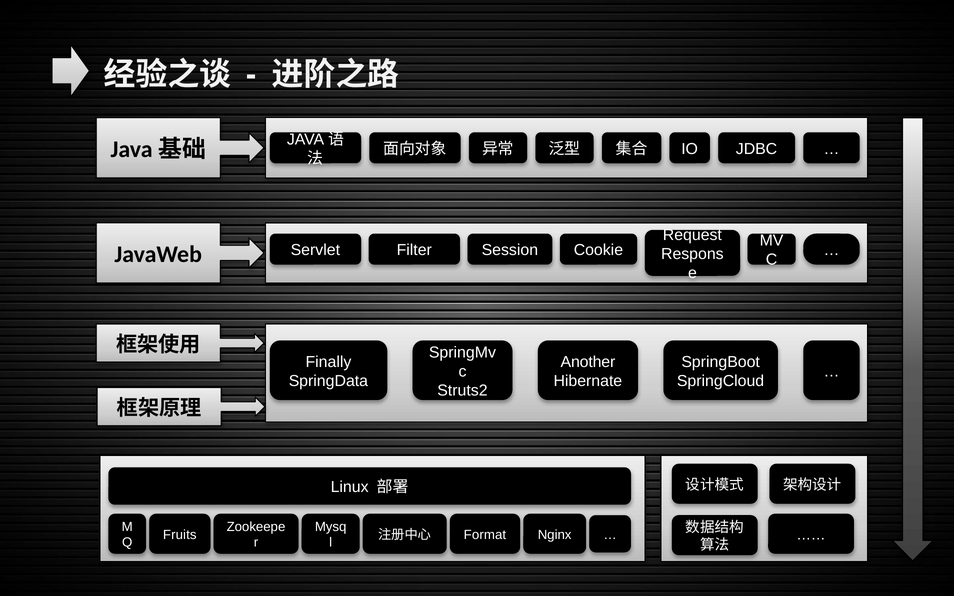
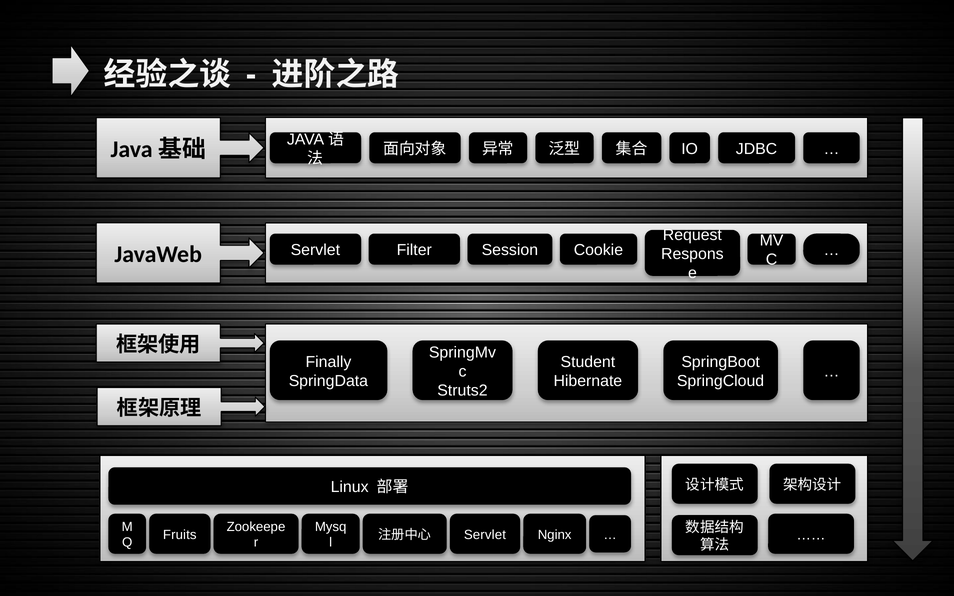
Another: Another -> Student (588, 362)
Format: Format -> Servlet (485, 535)
